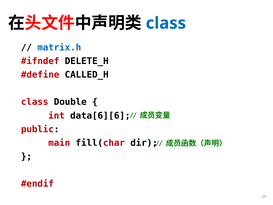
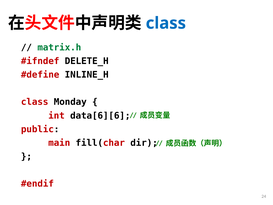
matrix.h colour: blue -> green (59, 47)
CALLED_H: CALLED_H -> INLINE_H (87, 75)
Double: Double -> Monday (70, 102)
